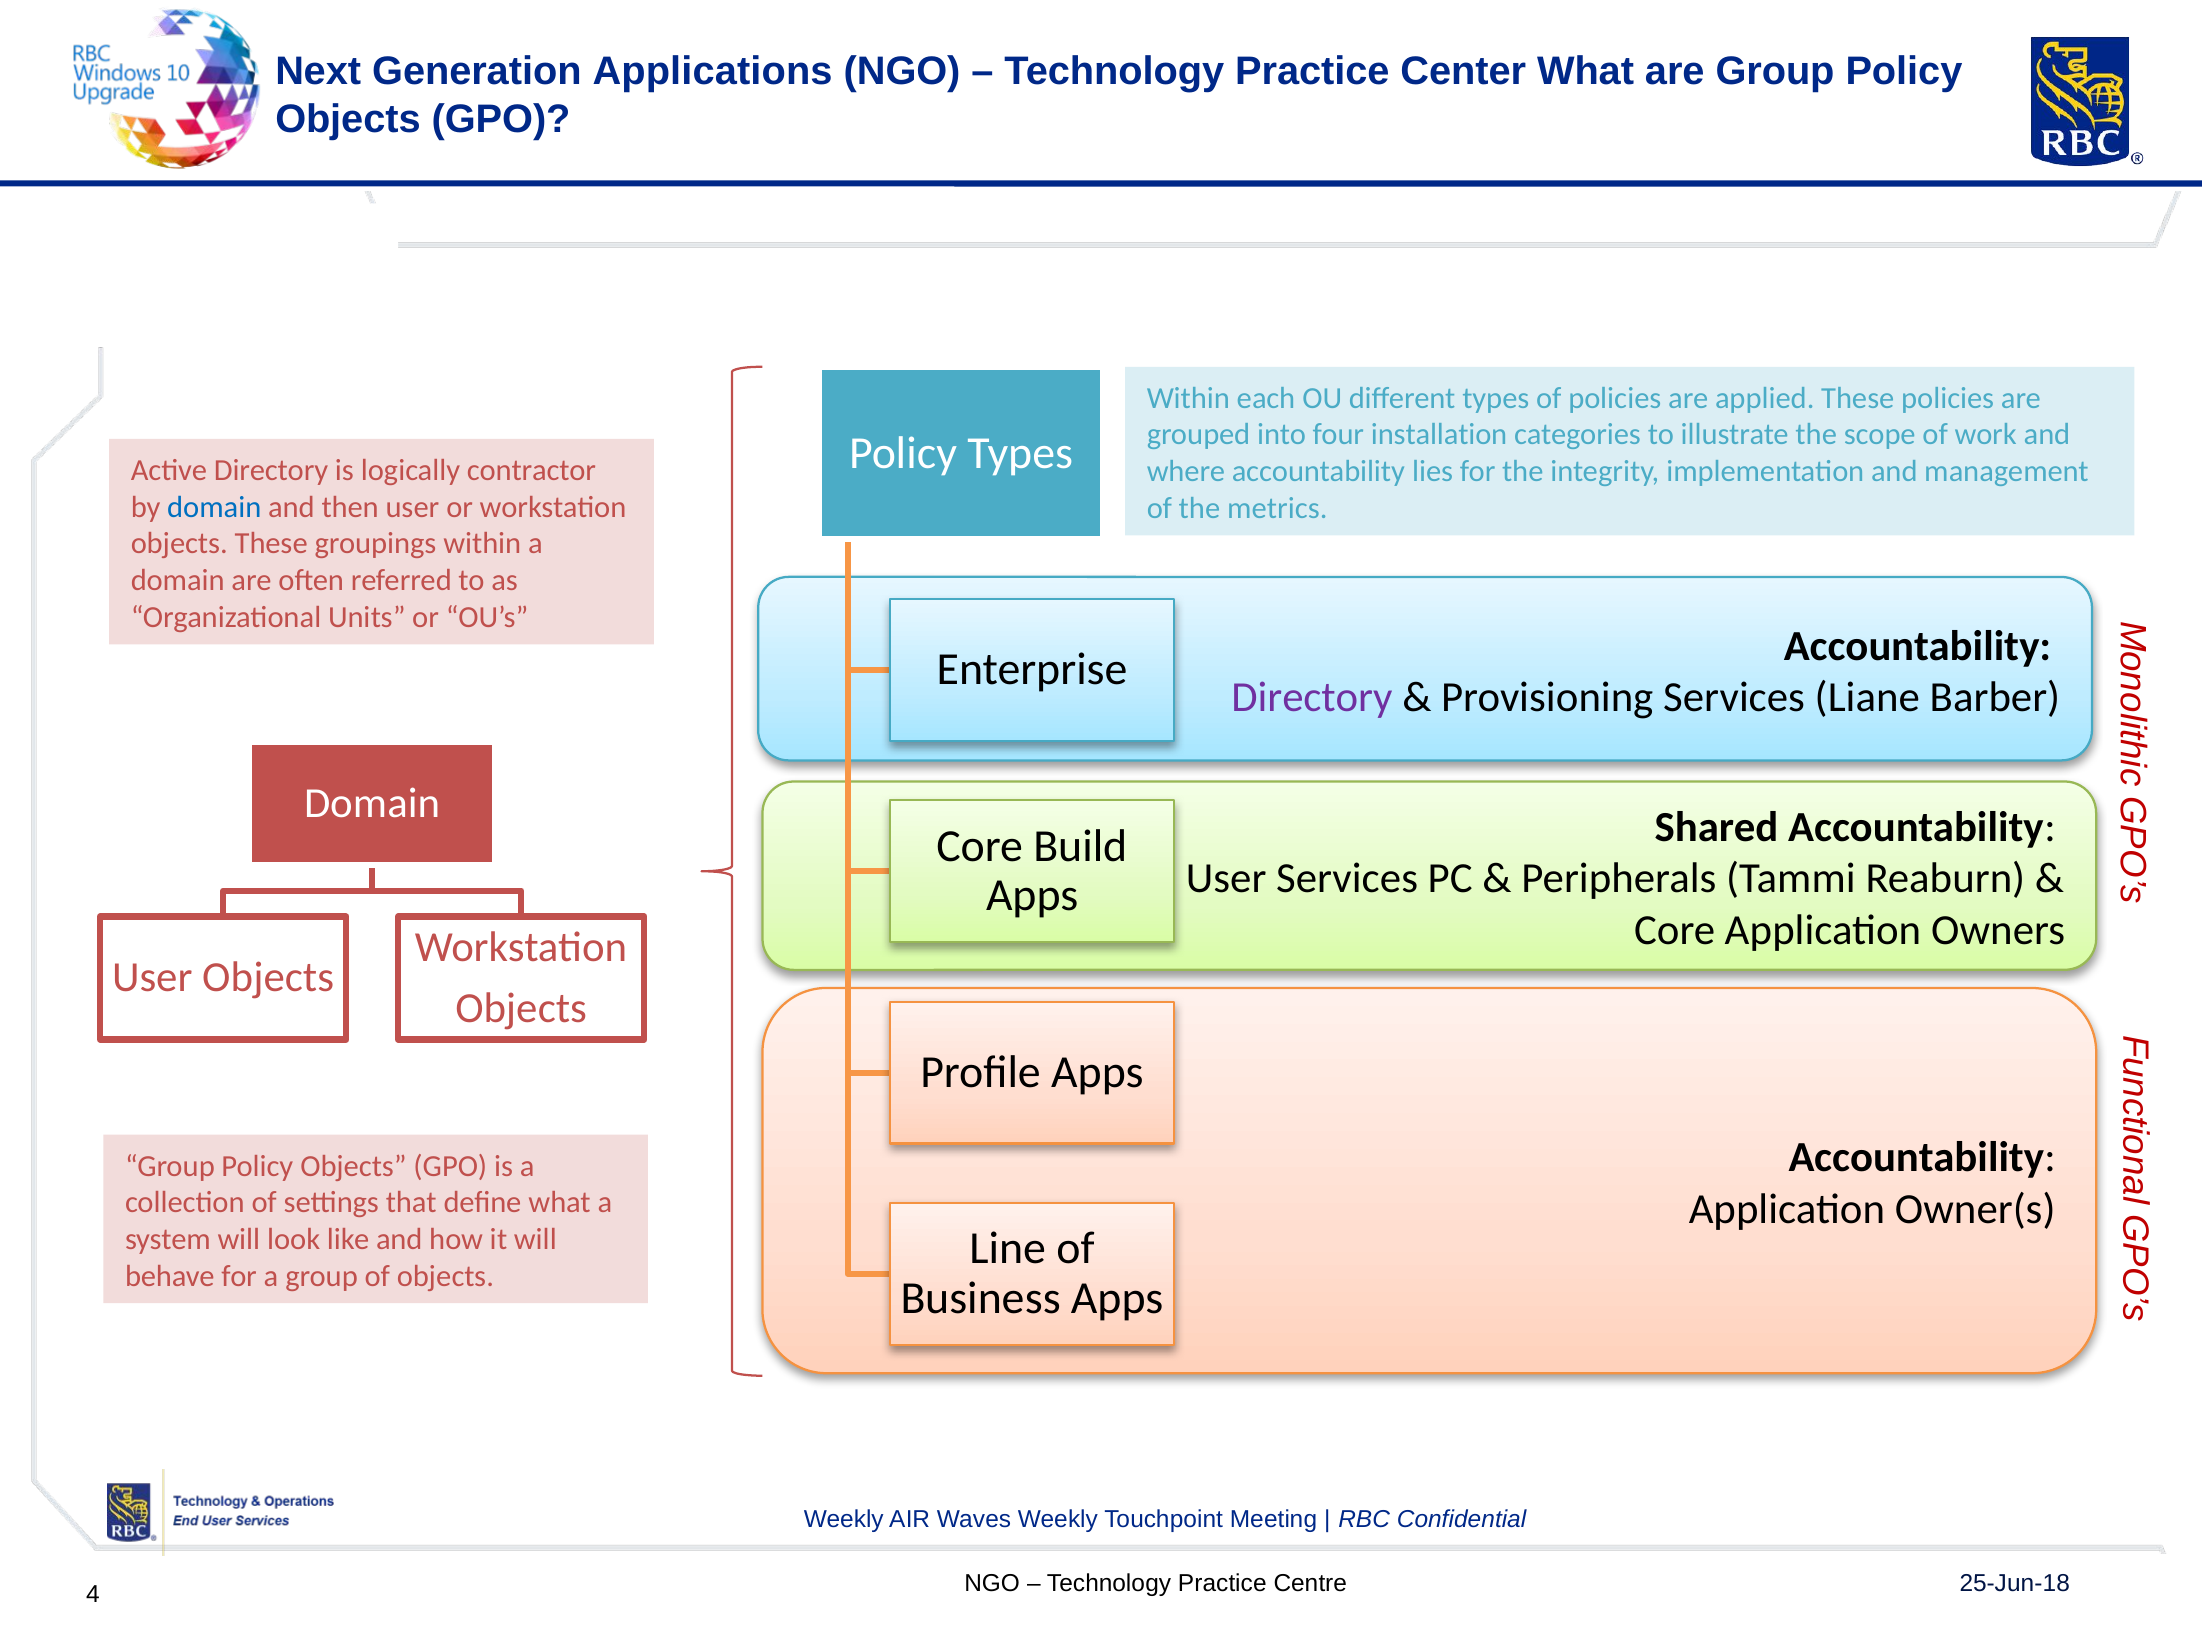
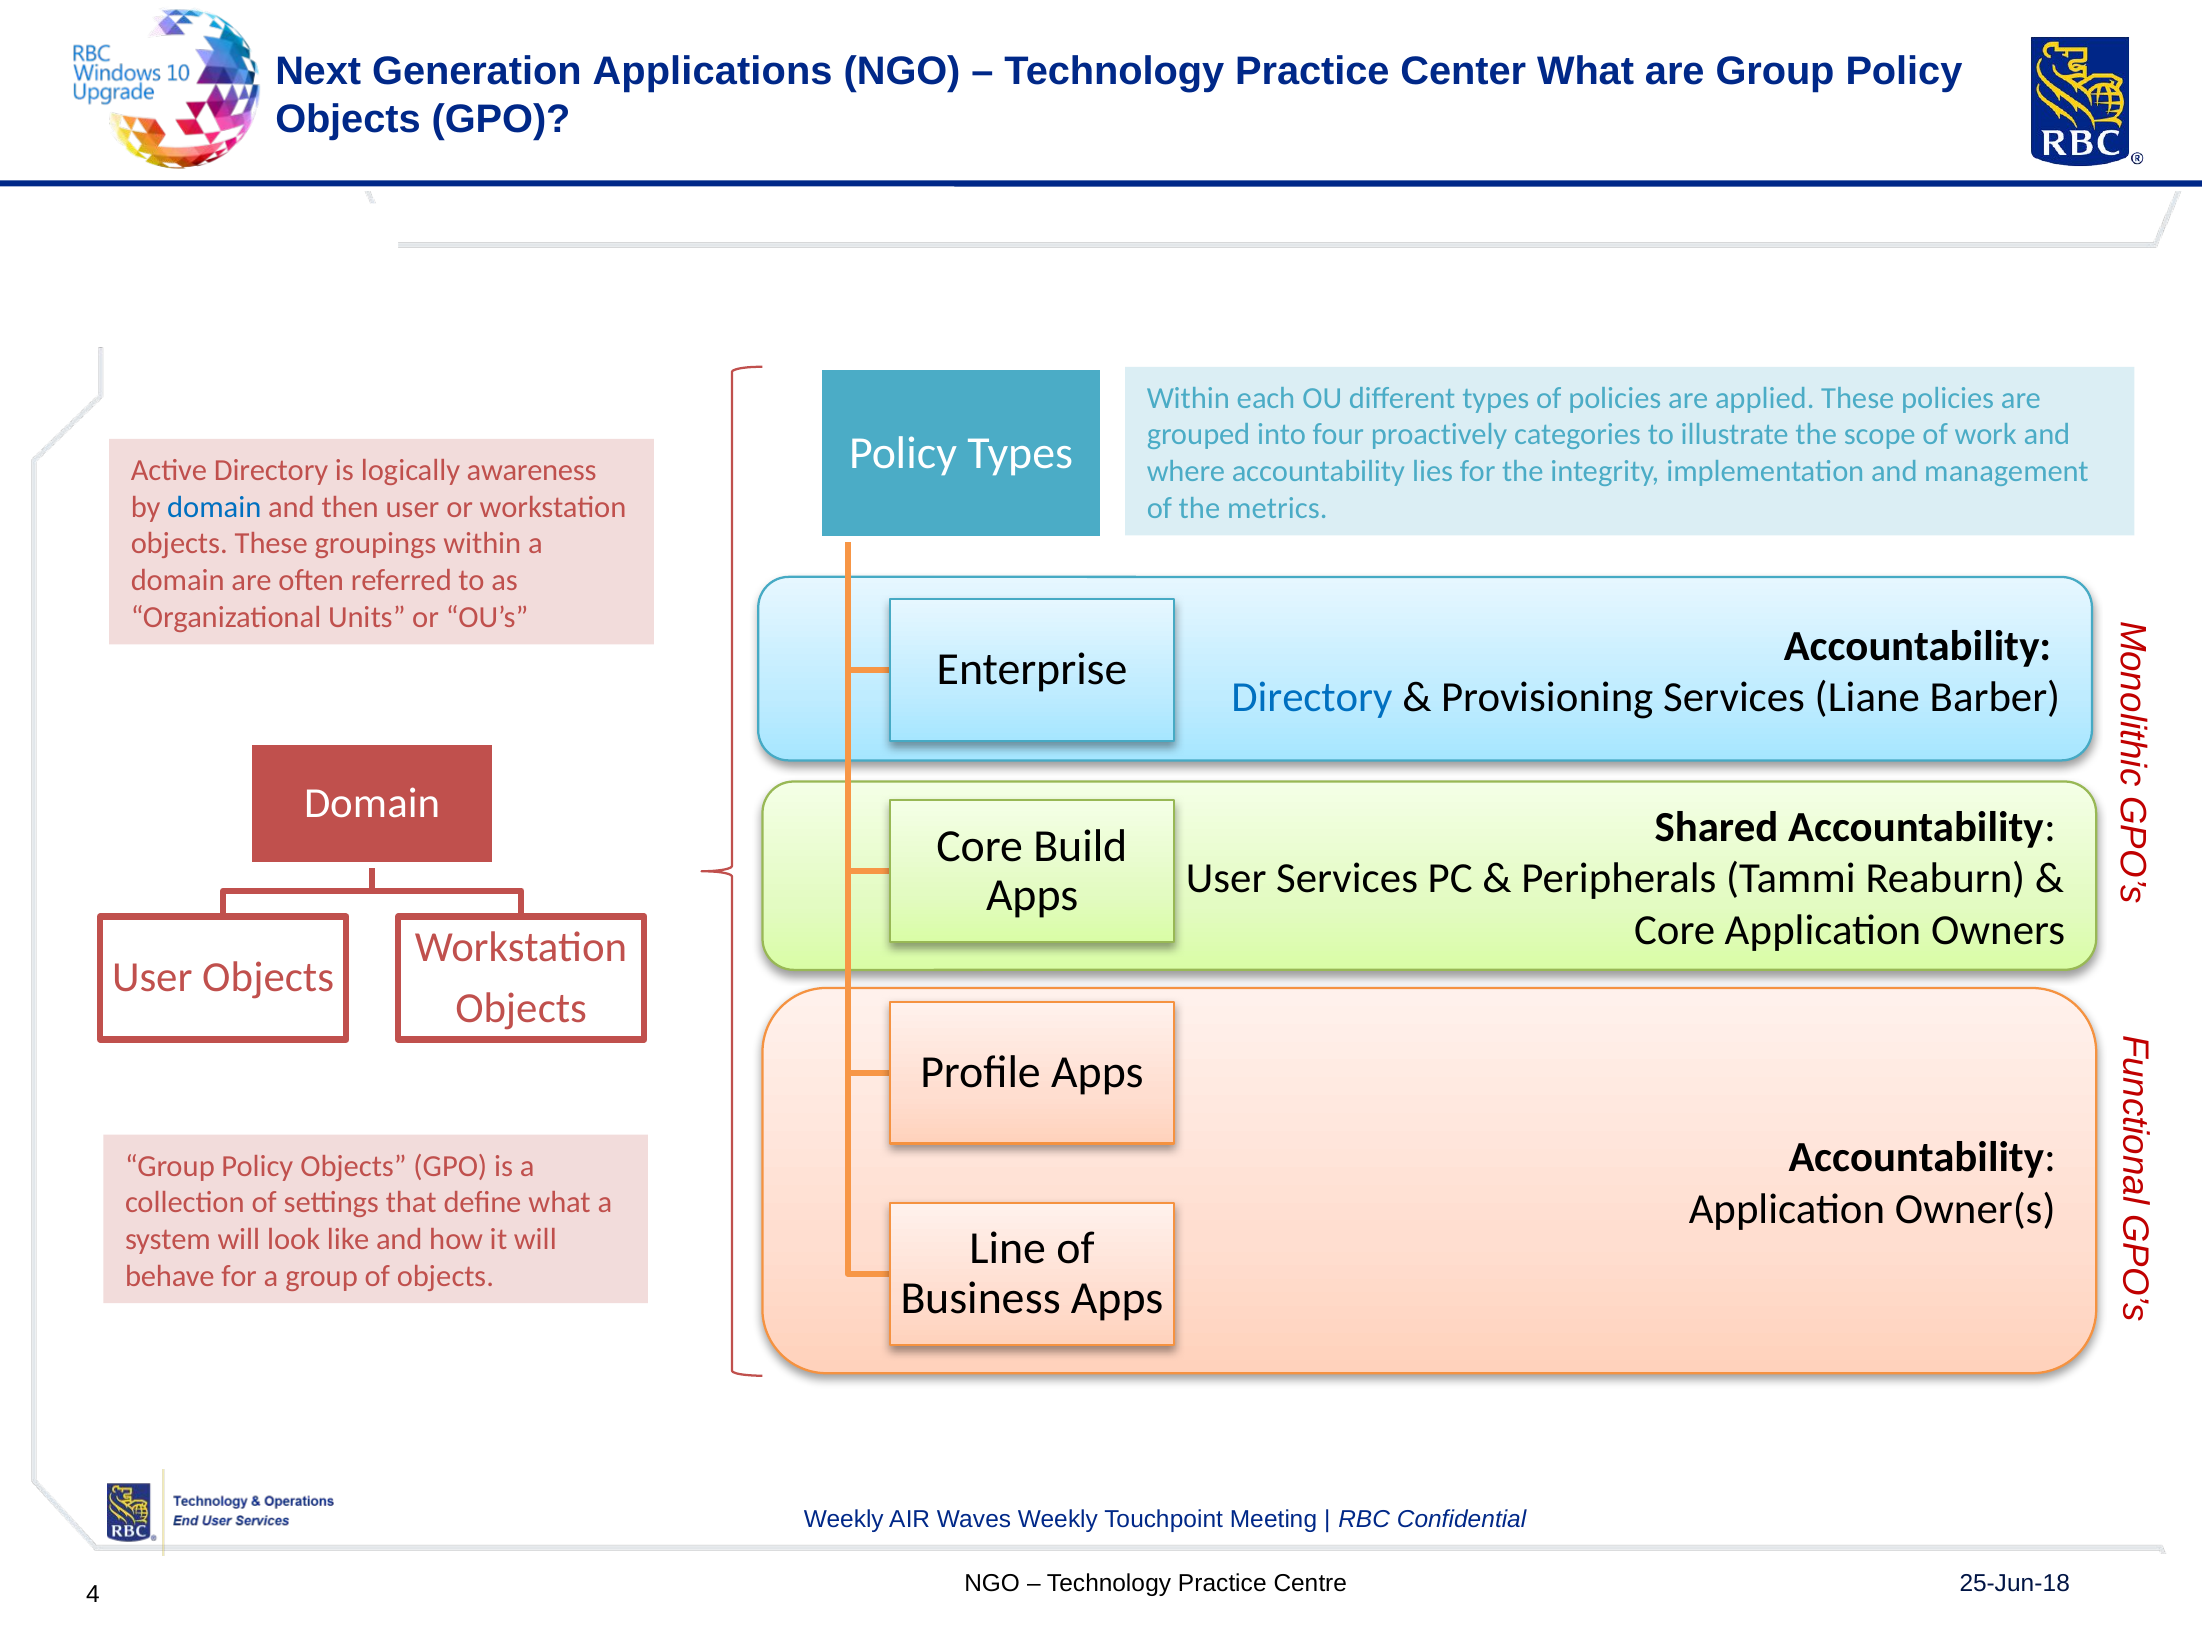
installation: installation -> proactively (1439, 435)
contractor: contractor -> awareness (532, 470)
Directory colour: purple -> blue (1312, 698)
